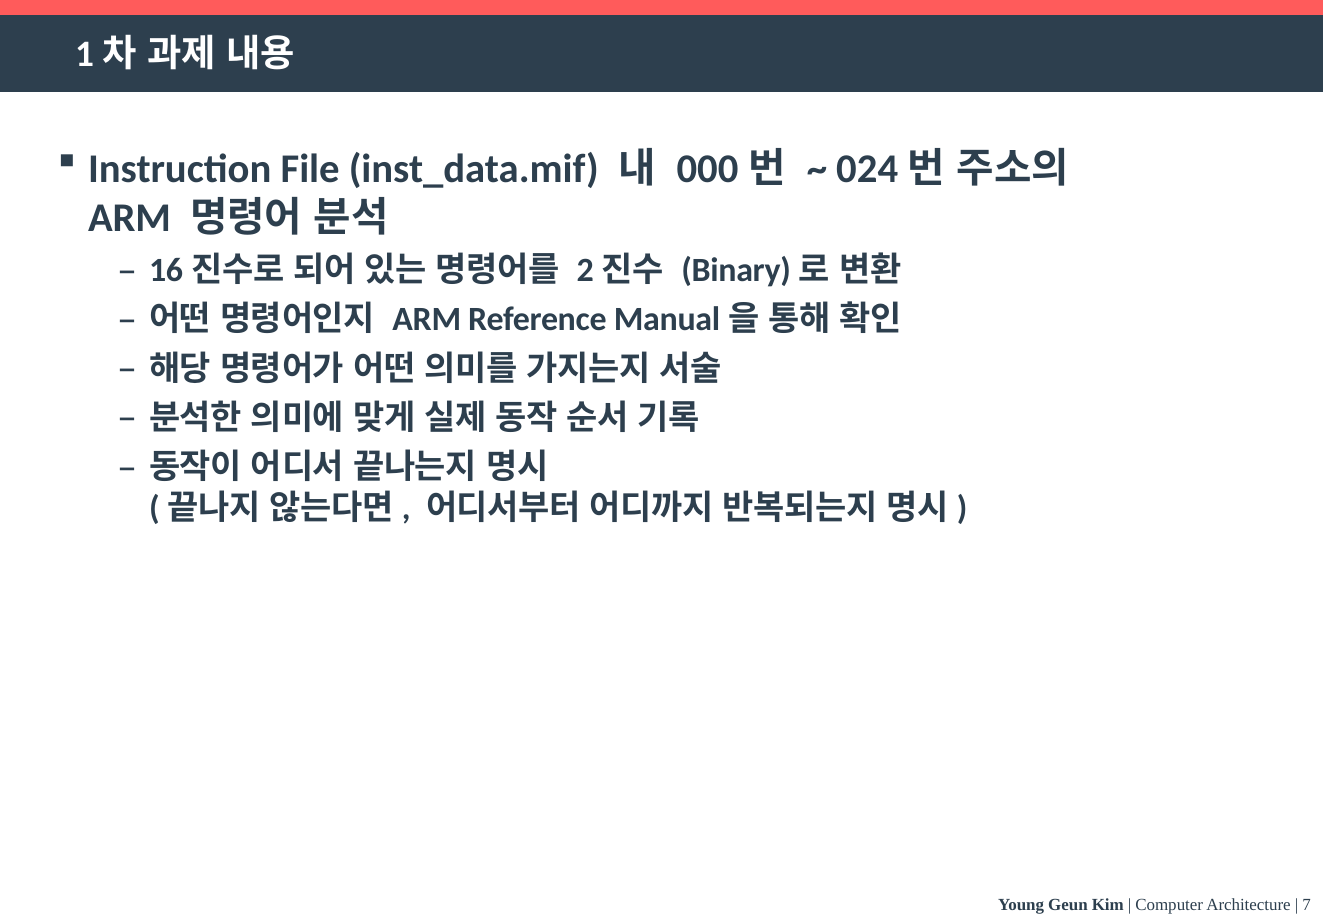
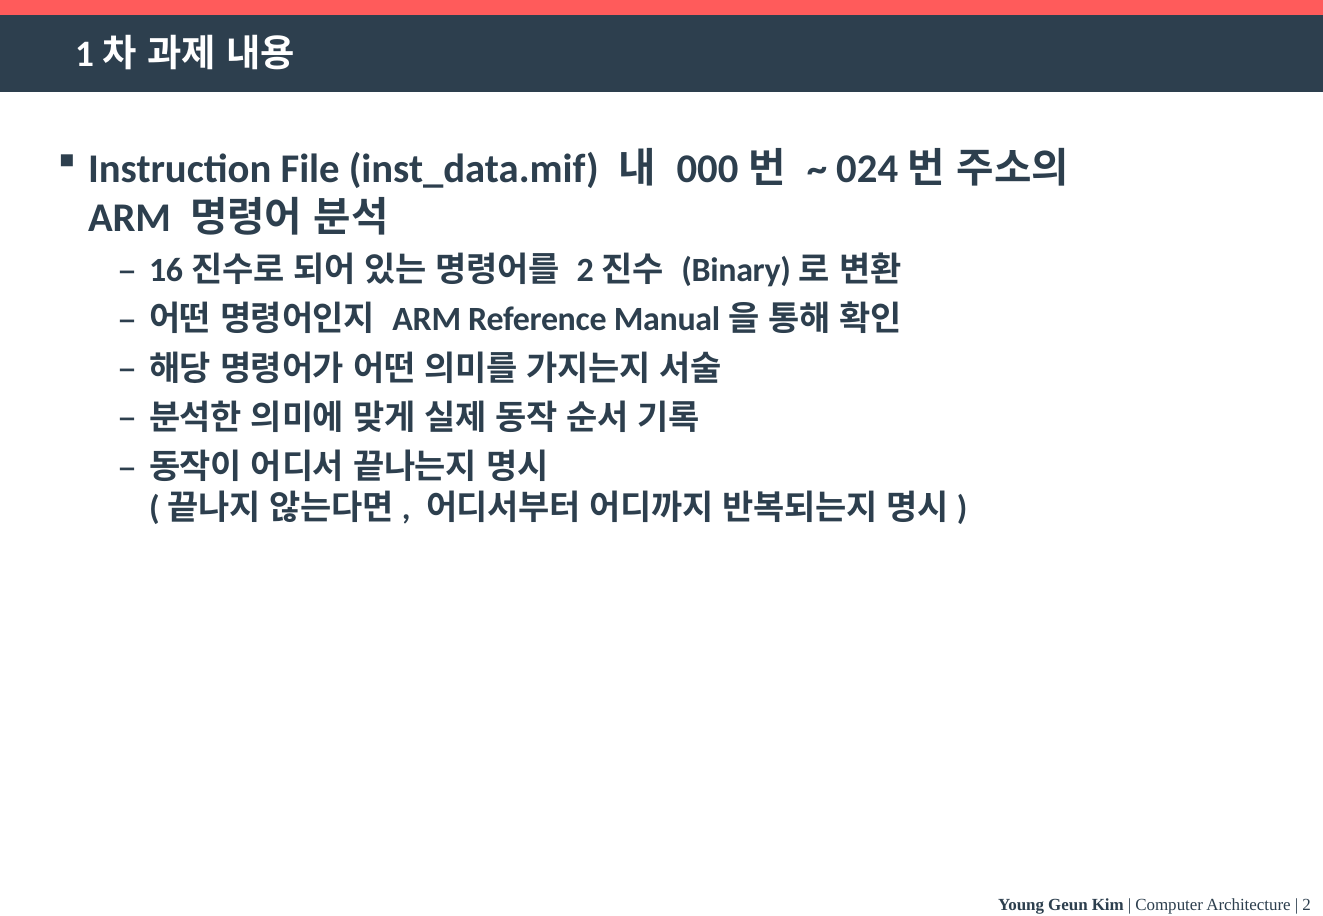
7: 7 -> 2 (1307, 905)
